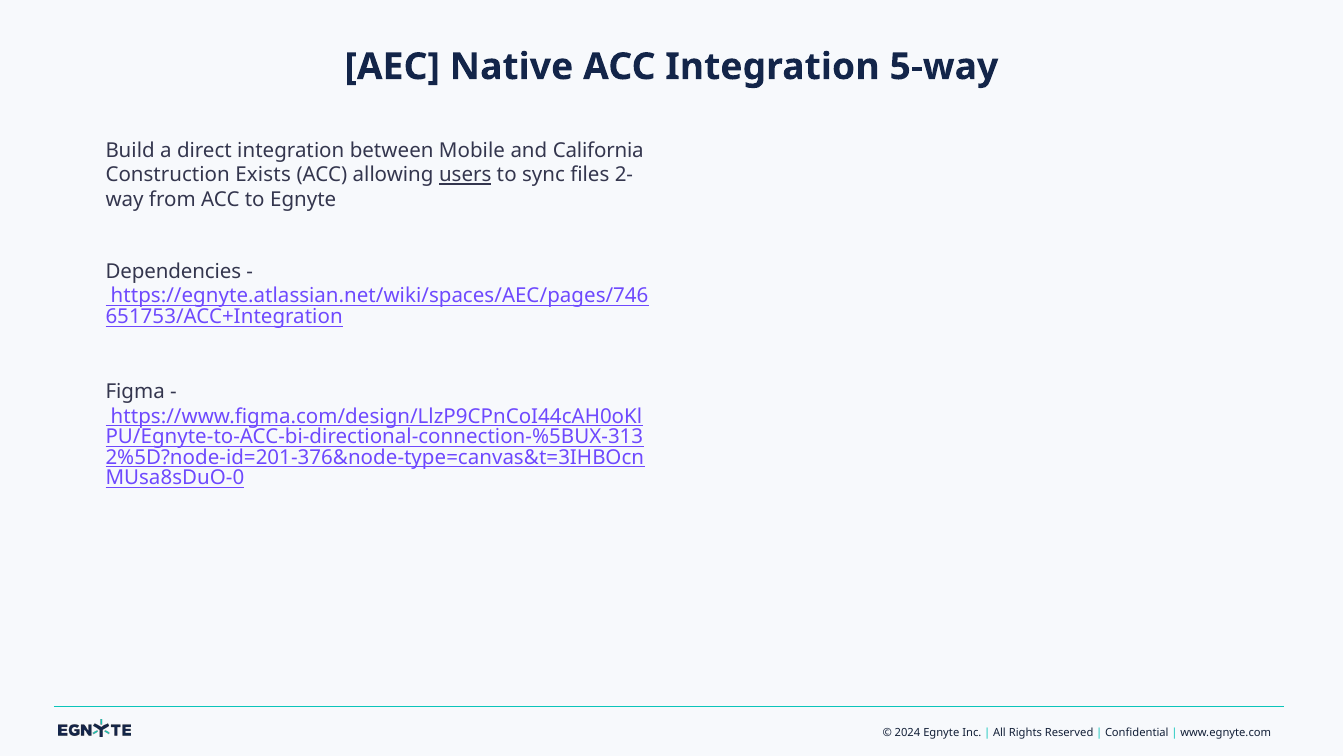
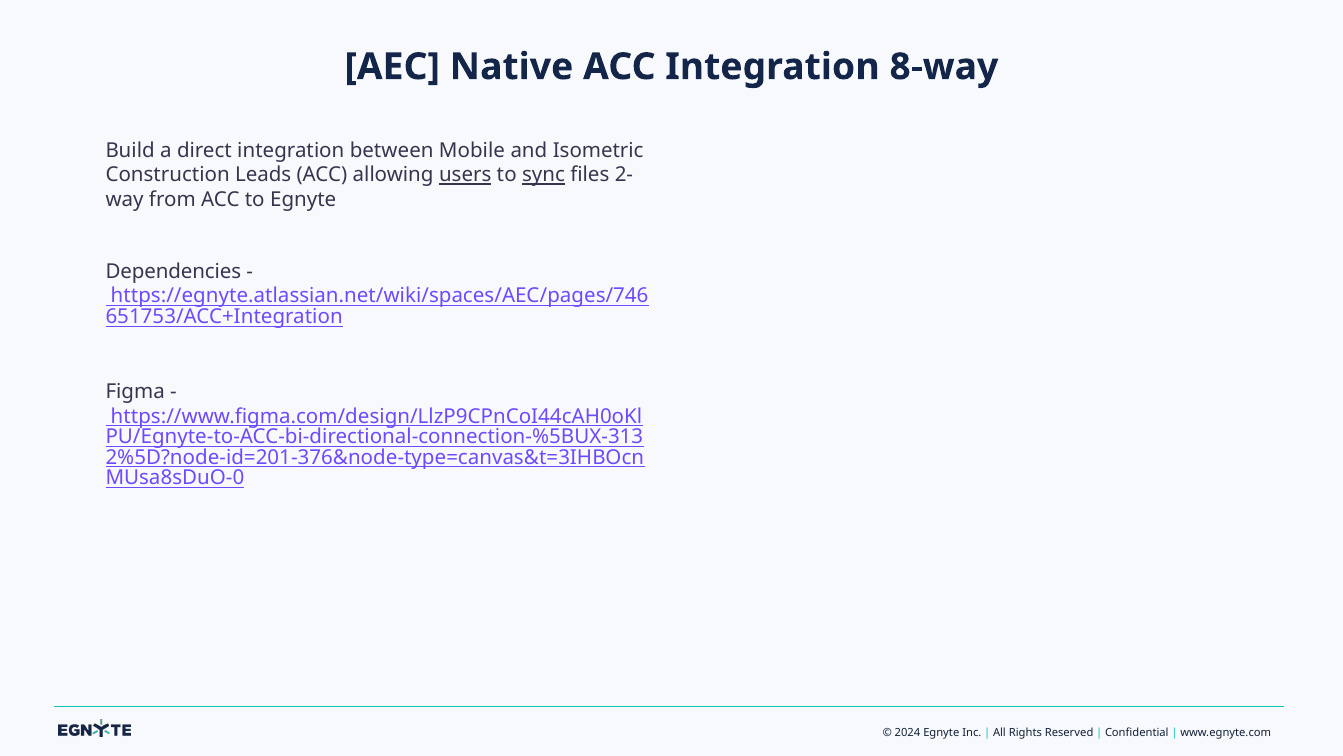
5-way: 5-way -> 8-way (944, 67)
California: California -> Isometric (598, 150)
Exists: Exists -> Leads (263, 175)
sync underline: none -> present (543, 175)
